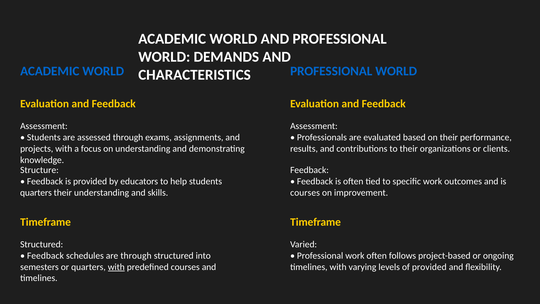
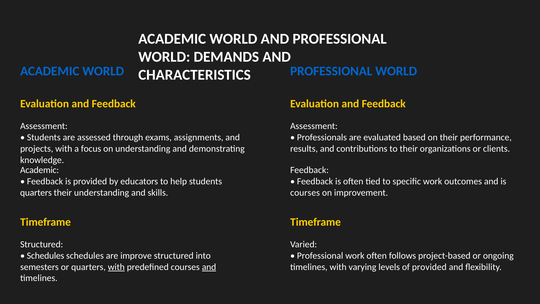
Structure: Structure -> Academic (40, 170)
Feedback: Feedback -> Schedules (46, 255)
are through: through -> improve (136, 255)
and underline: none -> present (209, 267)
